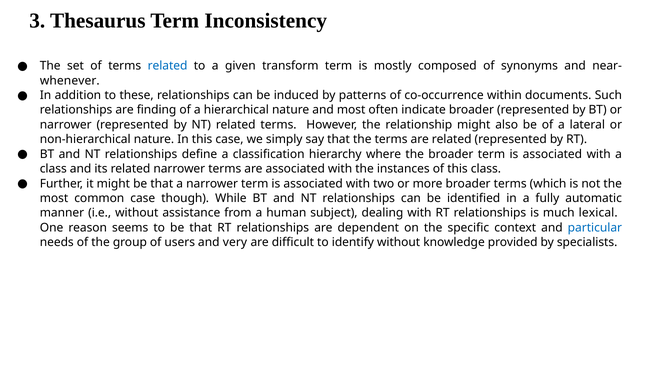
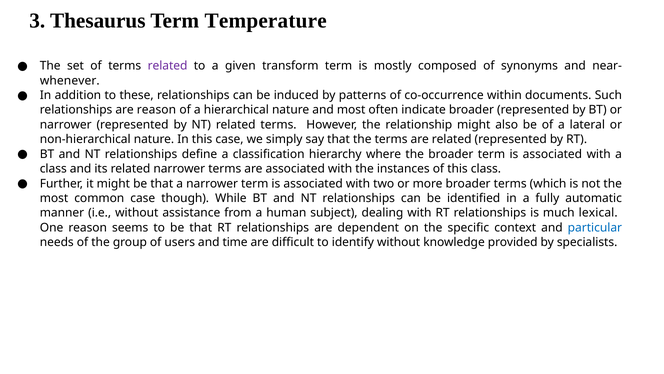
Inconsistency: Inconsistency -> Temperature (266, 21)
related colour: blue -> purple (168, 66)
are finding: finding -> reason (156, 110)
very: very -> time (235, 242)
